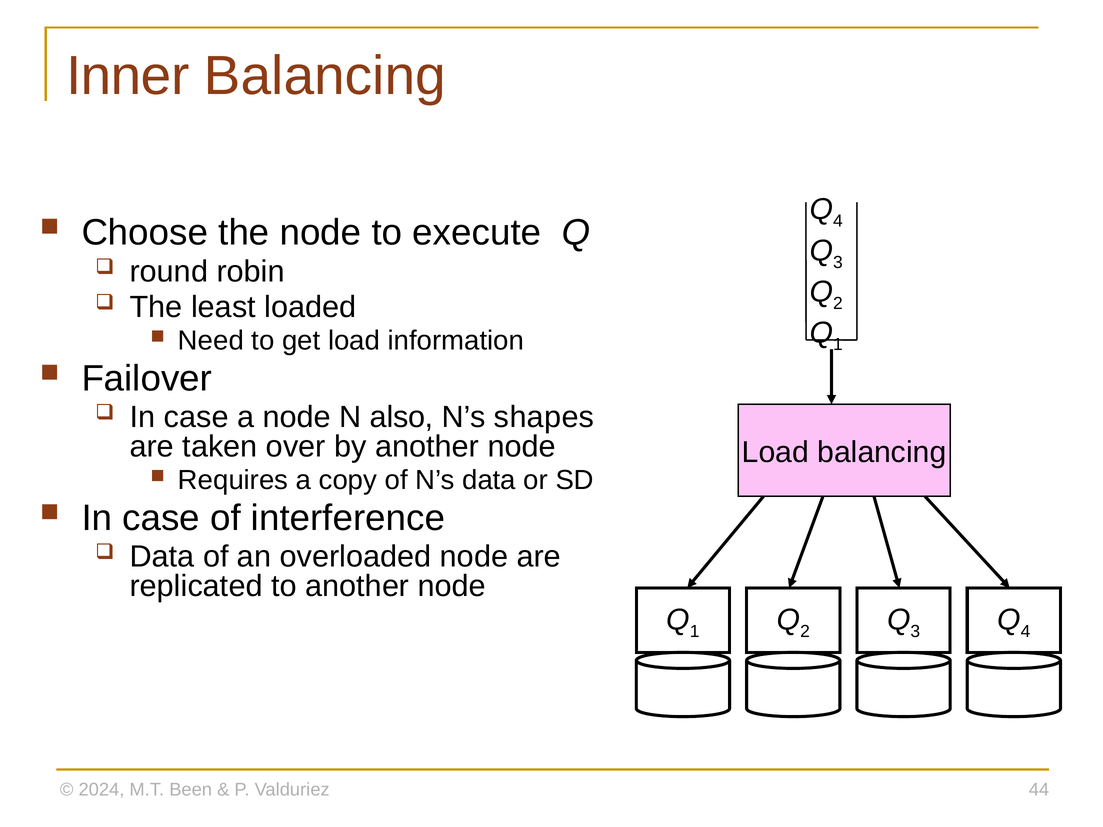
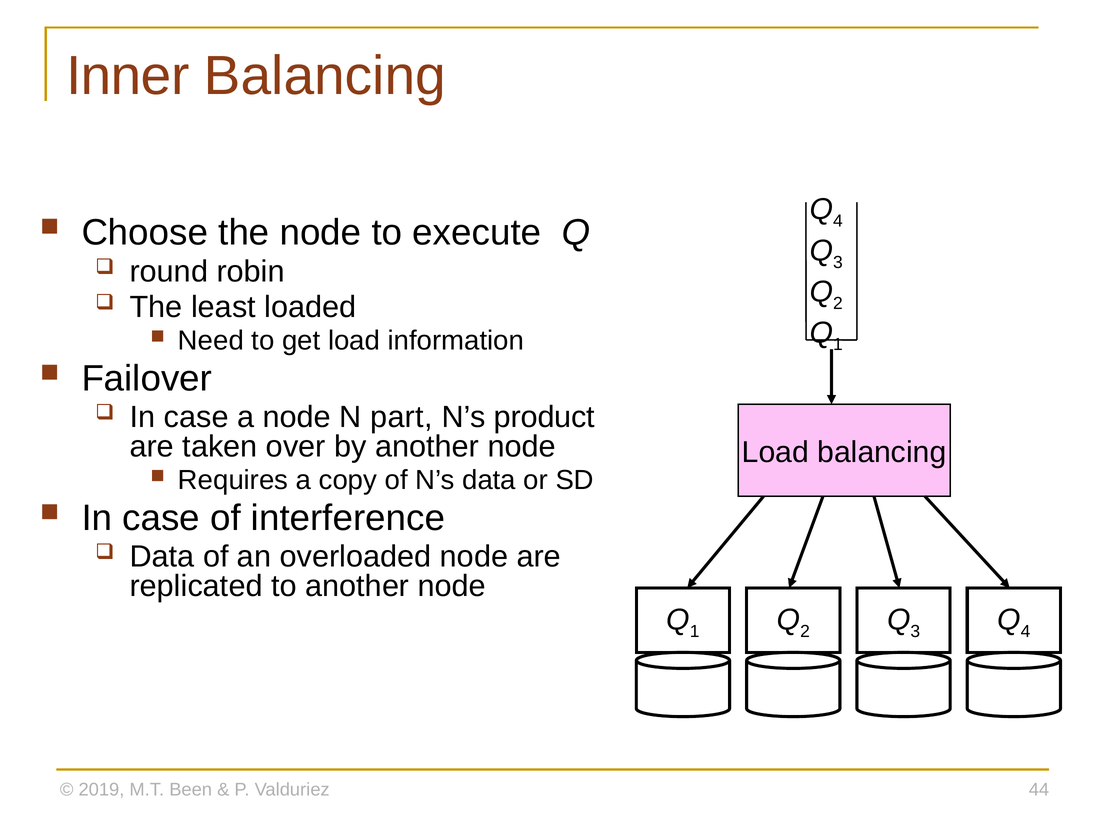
also: also -> part (401, 417)
shapes: shapes -> product (544, 417)
2024: 2024 -> 2019 (101, 790)
